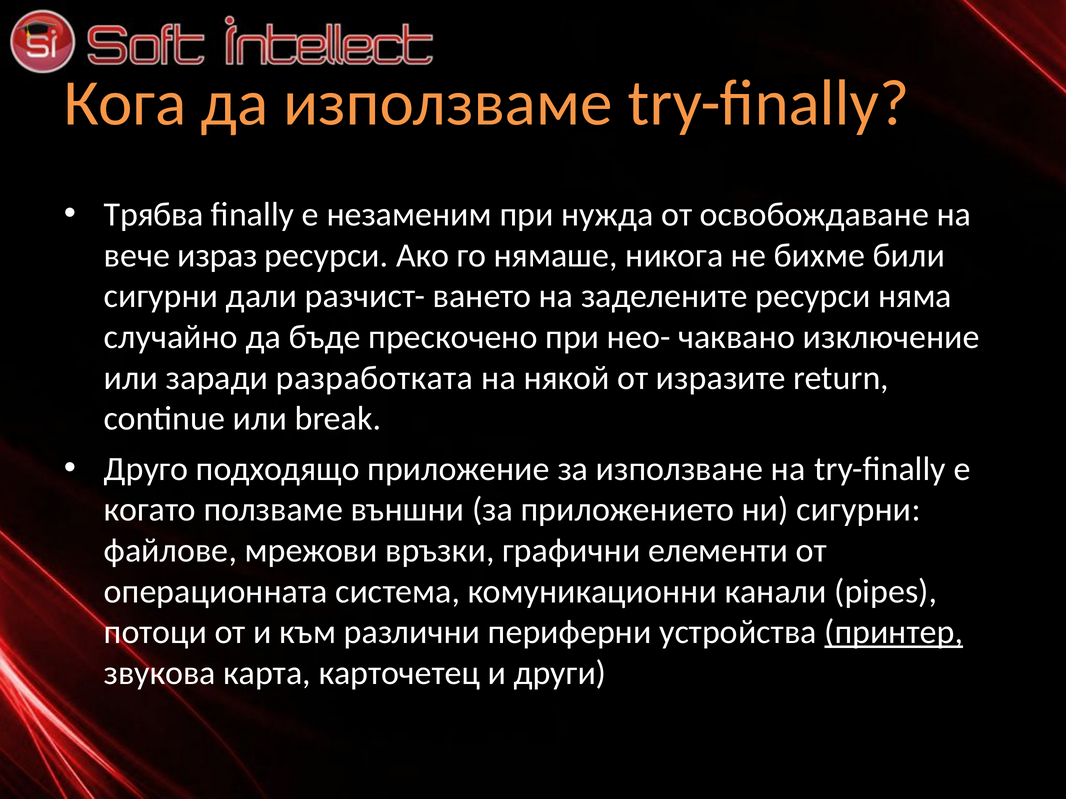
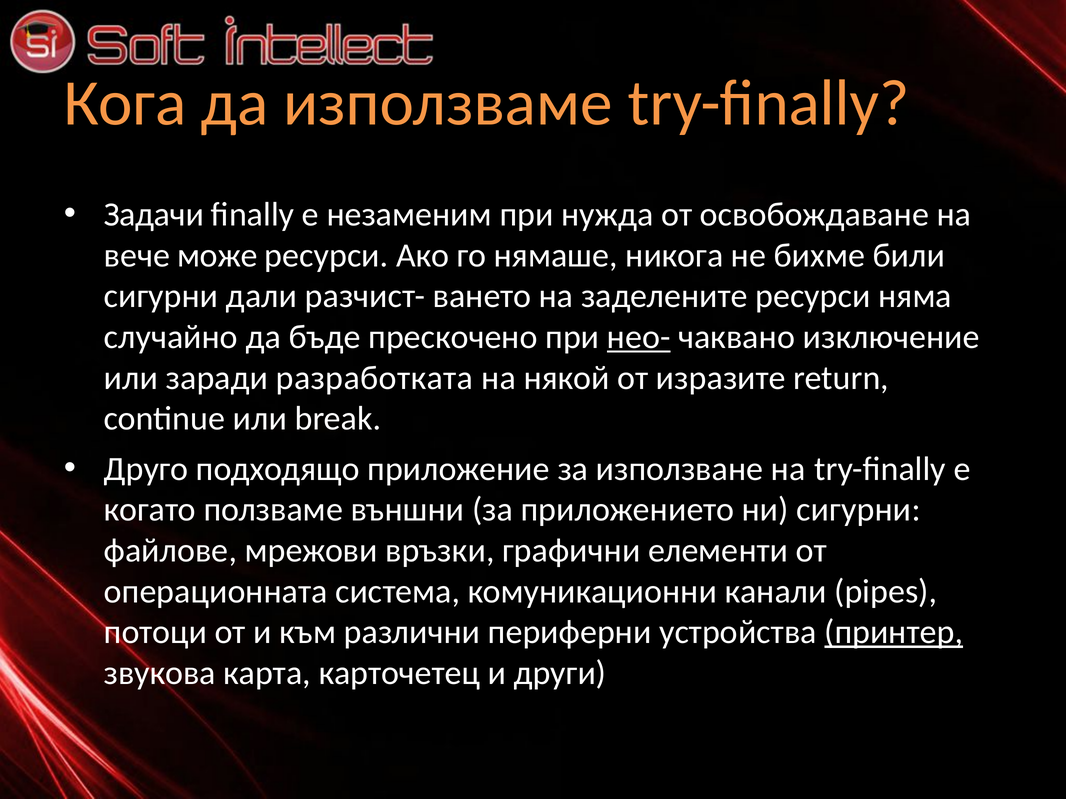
Трябва: Трябва -> Задачи (154, 215)
израз: израз -> може (217, 256)
нео- underline: none -> present (639, 337)
